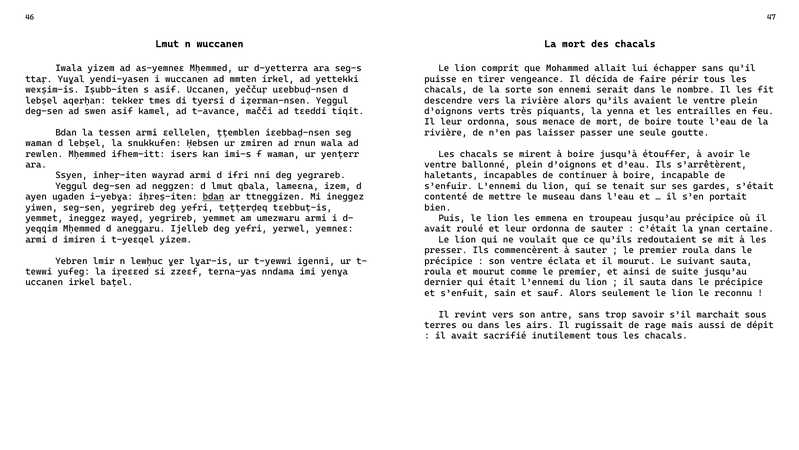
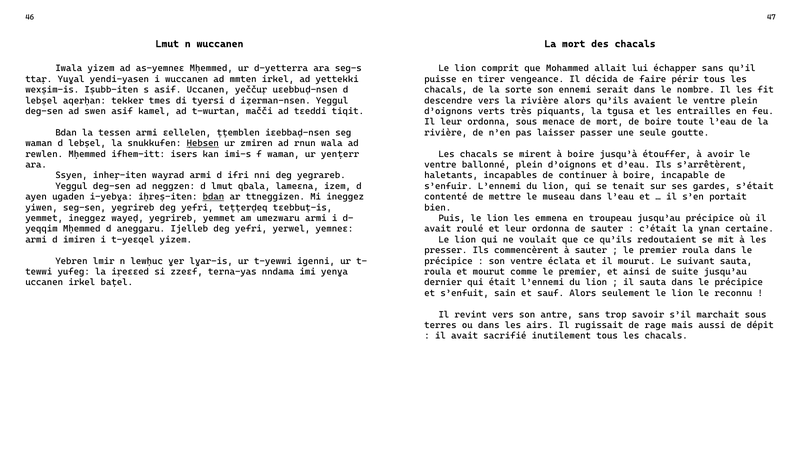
t-avance: t-avance -> t-wurtan (216, 111)
yenna: yenna -> tgusa (620, 111)
Ḥebsen underline: none -> present (203, 143)
